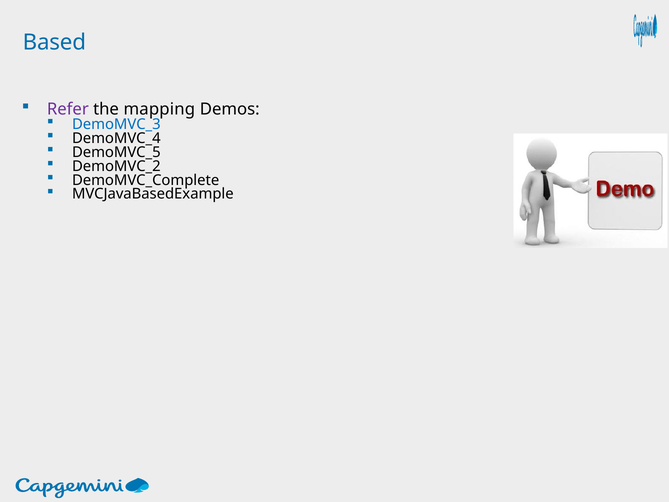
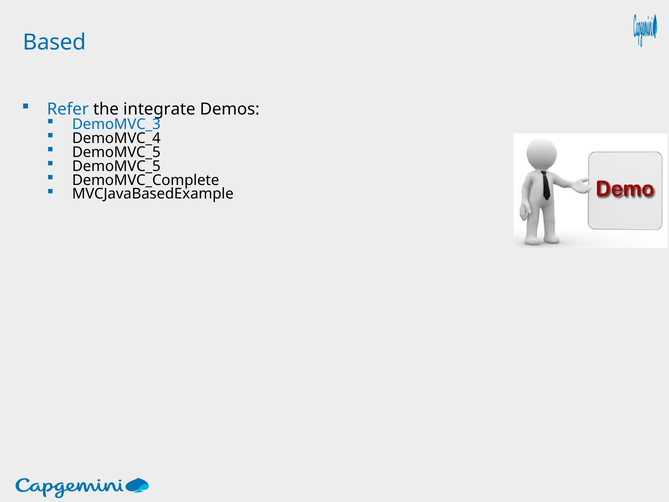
Refer colour: purple -> blue (68, 109)
mapping: mapping -> integrate (159, 109)
DemoMVC_2: DemoMVC_2 -> DemoMVC_5 (116, 166)
